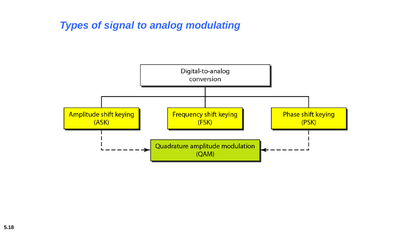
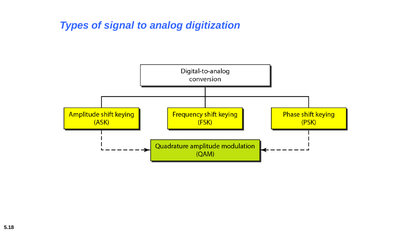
modulating: modulating -> digitization (213, 25)
